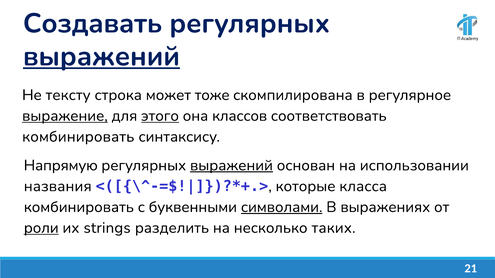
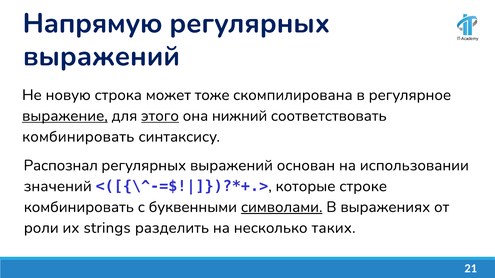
Создавать: Создавать -> Напрямую (93, 23)
выражений underline: present -> none (101, 56)
тексту: тексту -> новую (68, 95)
классов: классов -> нижний (240, 116)
Напрямую: Напрямую -> Распознал (61, 166)
выражений underline: present -> none (231, 166)
названия: названия -> значений (58, 186)
класса: класса -> строке (363, 186)
роли underline: present -> none (41, 228)
